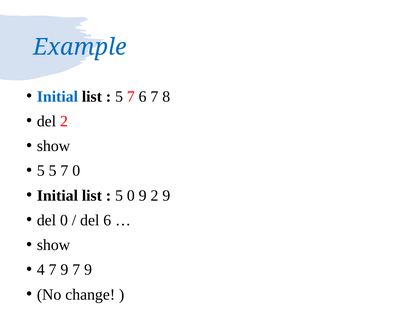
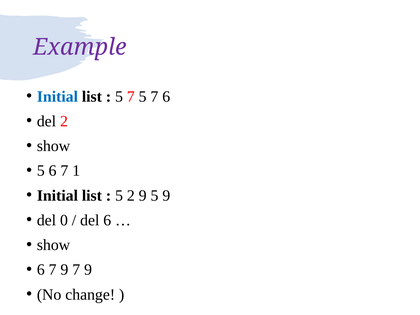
Example colour: blue -> purple (80, 47)
7 6: 6 -> 5 (143, 96)
7 8: 8 -> 6 (166, 96)
5 5: 5 -> 6 (53, 171)
7 0: 0 -> 1 (76, 171)
5 0: 0 -> 2 (131, 196)
9 2: 2 -> 5 (154, 196)
4: 4 -> 6 (41, 270)
